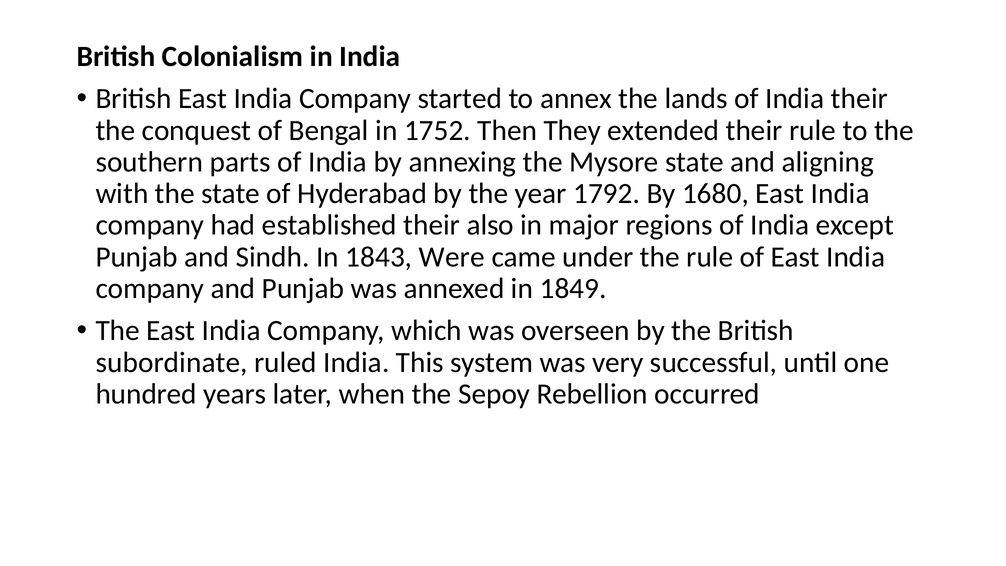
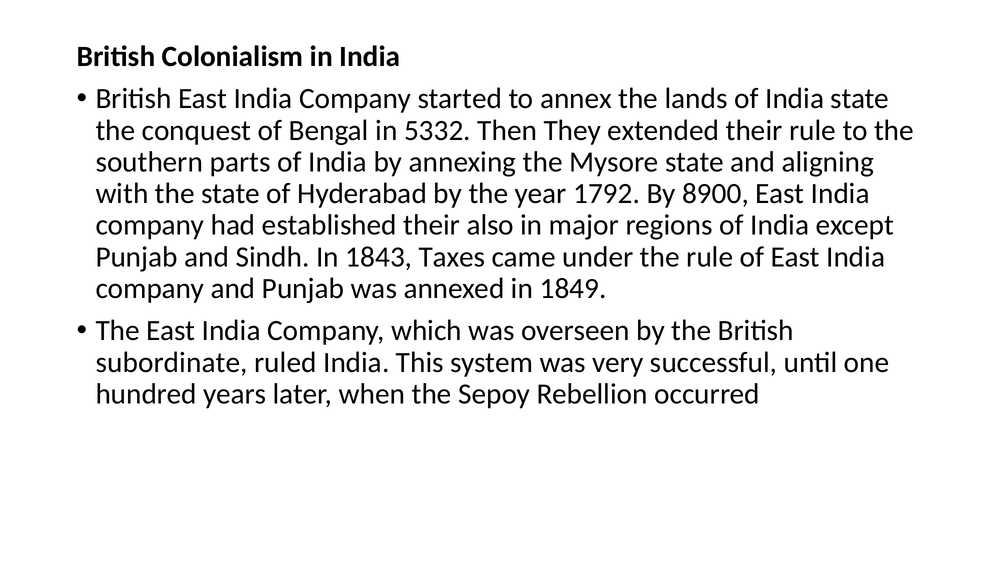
India their: their -> state (860, 99)
1752: 1752 -> 5332 (437, 130)
1680: 1680 -> 8900 (715, 194)
Were: Were -> Taxes (452, 257)
